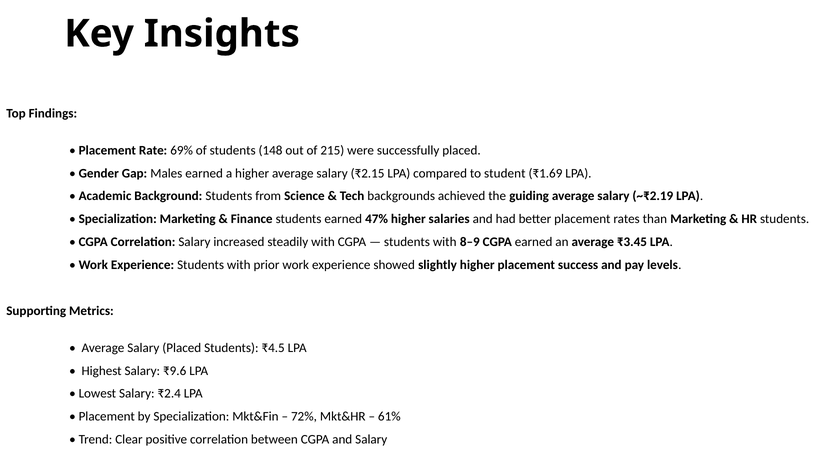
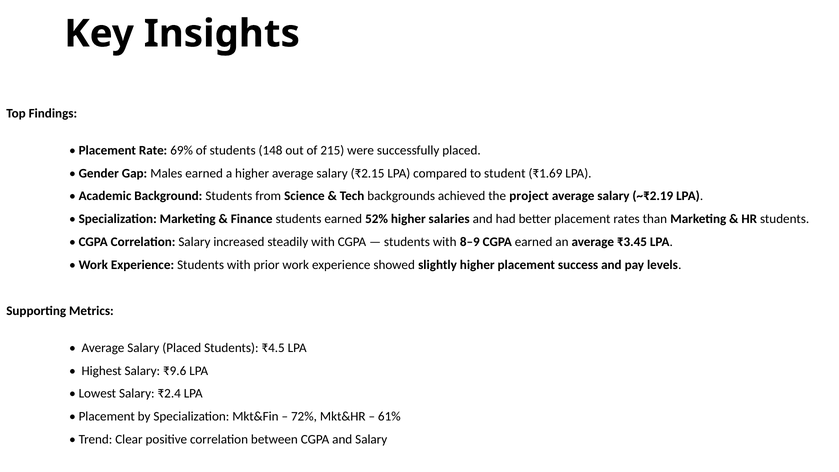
guiding: guiding -> project (529, 196)
47%: 47% -> 52% (377, 219)
